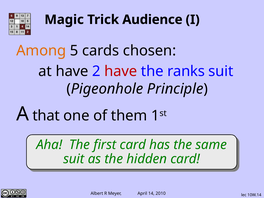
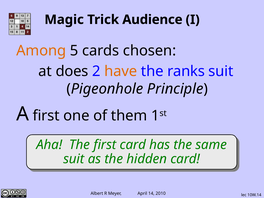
at have: have -> does (72, 71)
have colour: red -> orange (121, 71)
A that: that -> first (46, 116)
